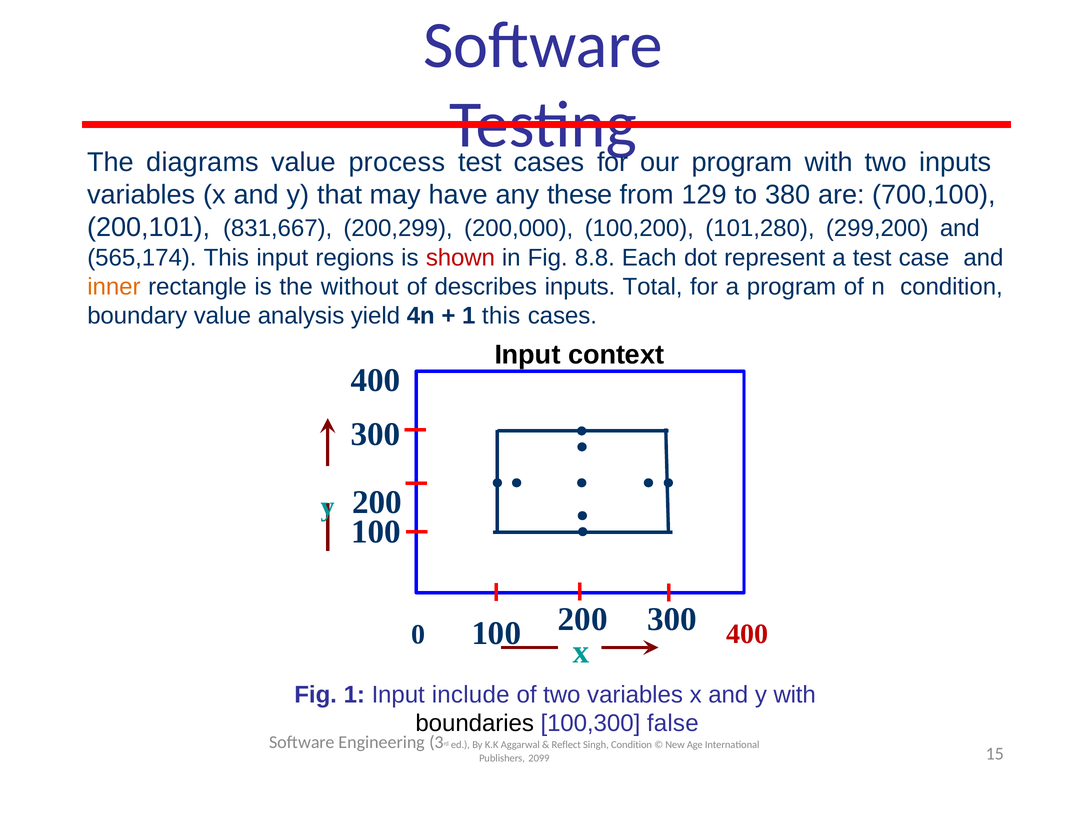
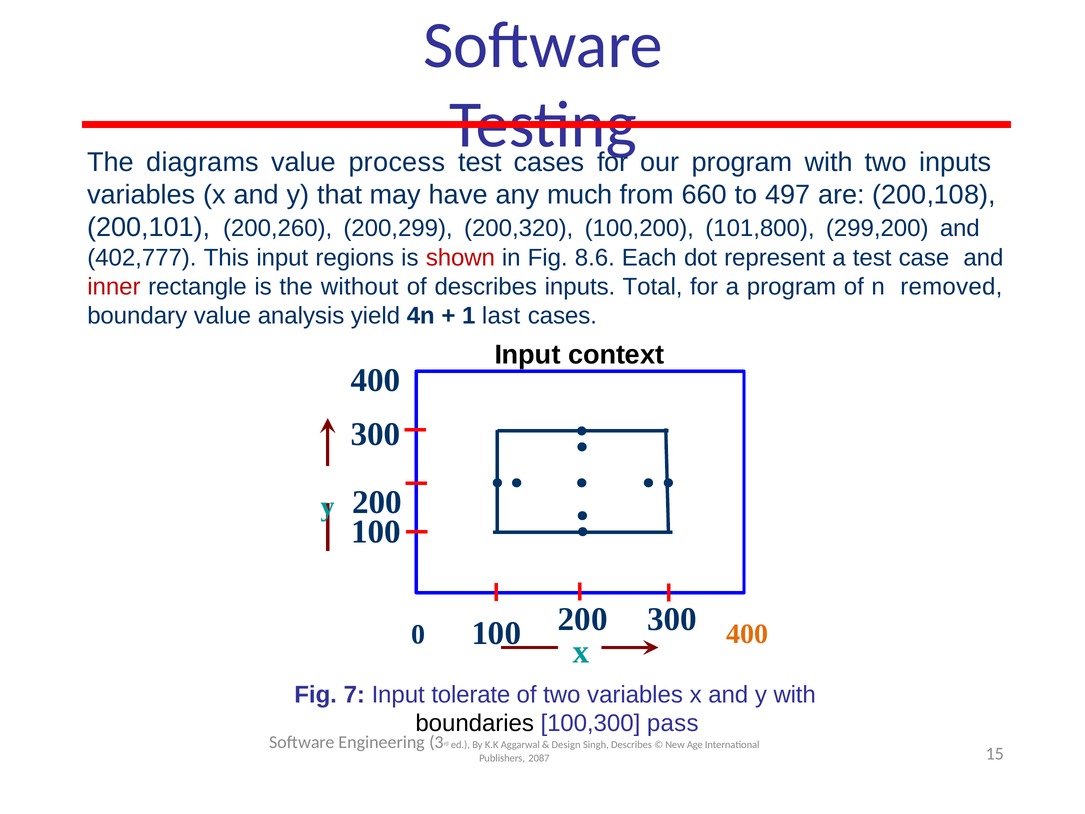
these: these -> much (580, 195)
129: 129 -> 660 (704, 195)
380: 380 -> 497 (788, 195)
700,100: 700,100 -> 200,108 (934, 195)
831,667: 831,667 -> 200,260 (278, 228)
200,000: 200,000 -> 200,320 (519, 228)
101,280: 101,280 -> 101,800 (760, 228)
565,174: 565,174 -> 402,777 (142, 258)
8.8: 8.8 -> 8.6 (595, 258)
inner colour: orange -> red (114, 287)
n condition: condition -> removed (951, 287)
1 this: this -> last (501, 315)
400 colour: red -> orange (747, 634)
Fig 1: 1 -> 7 (354, 694)
include: include -> tolerate (471, 694)
false: false -> pass (673, 723)
Reflect: Reflect -> Design (566, 745)
Singh Condition: Condition -> Describes (632, 745)
2099: 2099 -> 2087 (539, 758)
